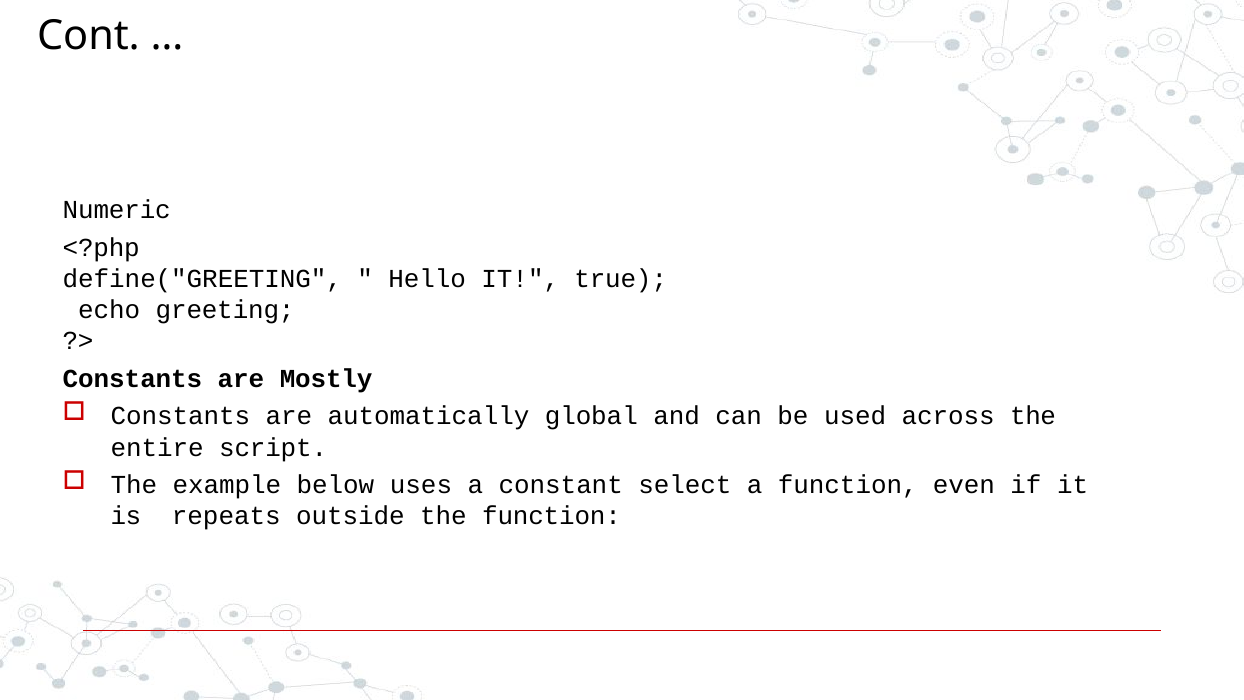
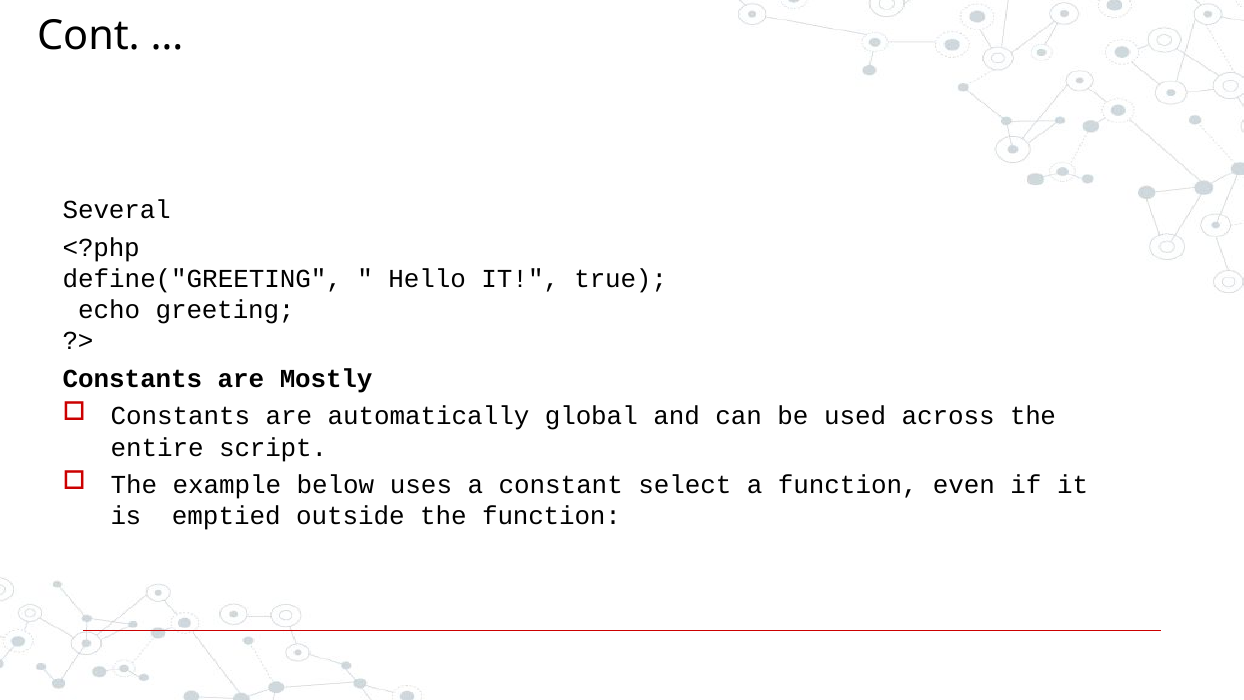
Numeric: Numeric -> Several (117, 210)
repeats: repeats -> emptied (226, 516)
